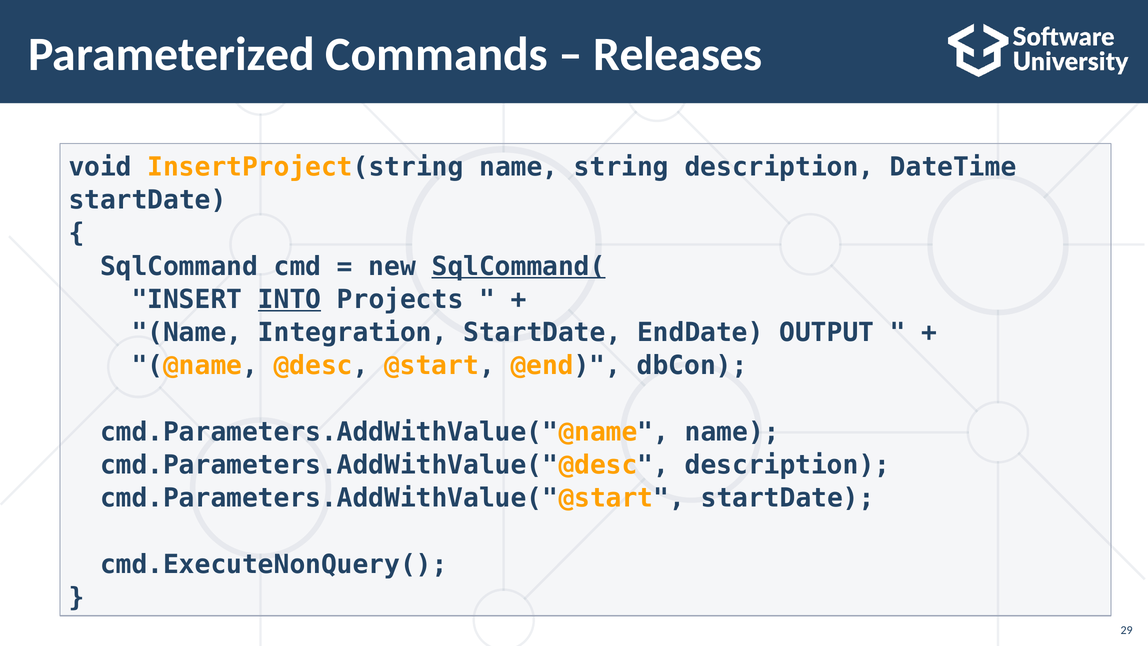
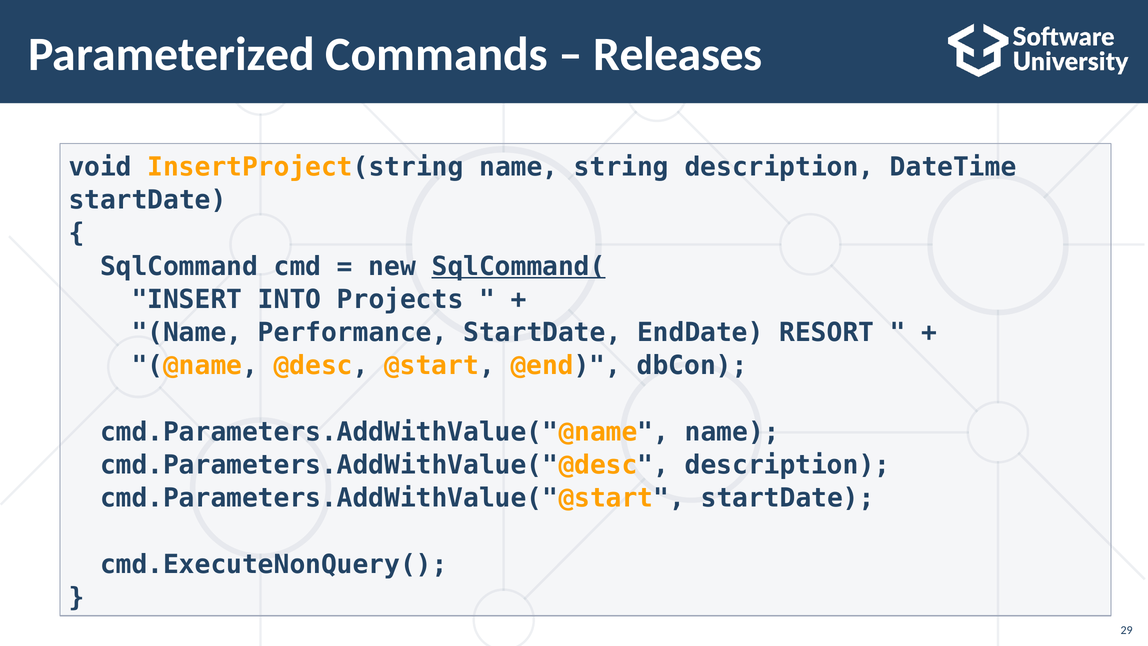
INTO underline: present -> none (290, 299)
Integration: Integration -> Performance (353, 332)
OUTPUT: OUTPUT -> RESORT (827, 332)
